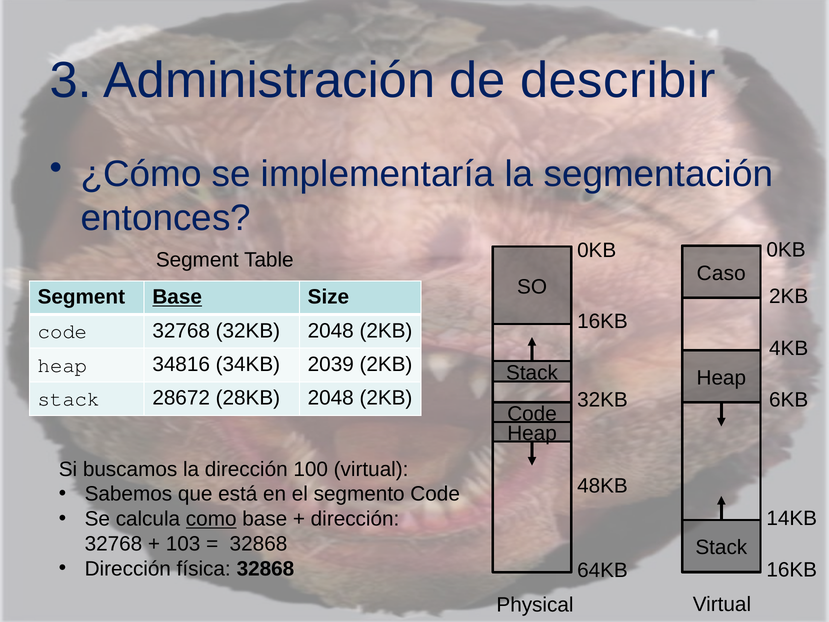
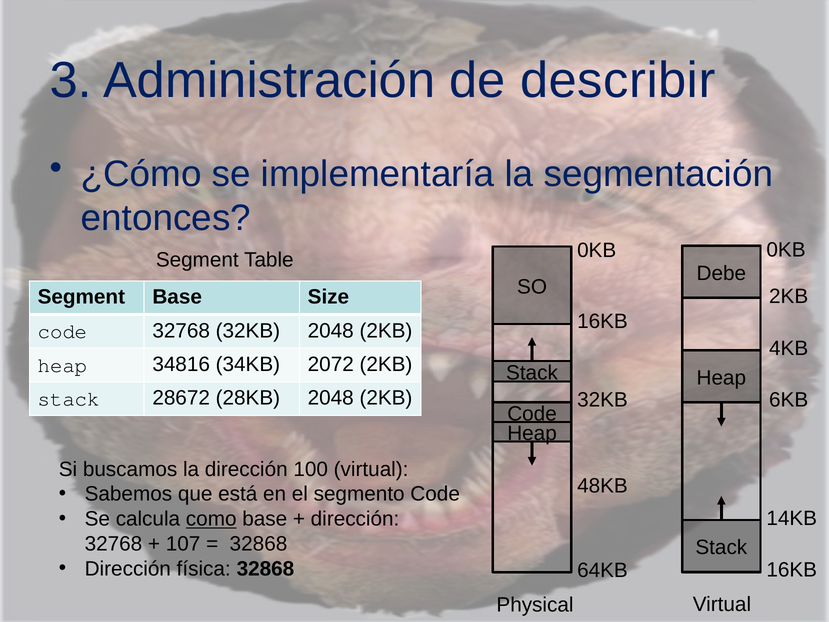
Caso: Caso -> Debe (721, 273)
Base underline: present -> none (177, 297)
2039: 2039 -> 2072 (331, 364)
103: 103 -> 107 (183, 544)
